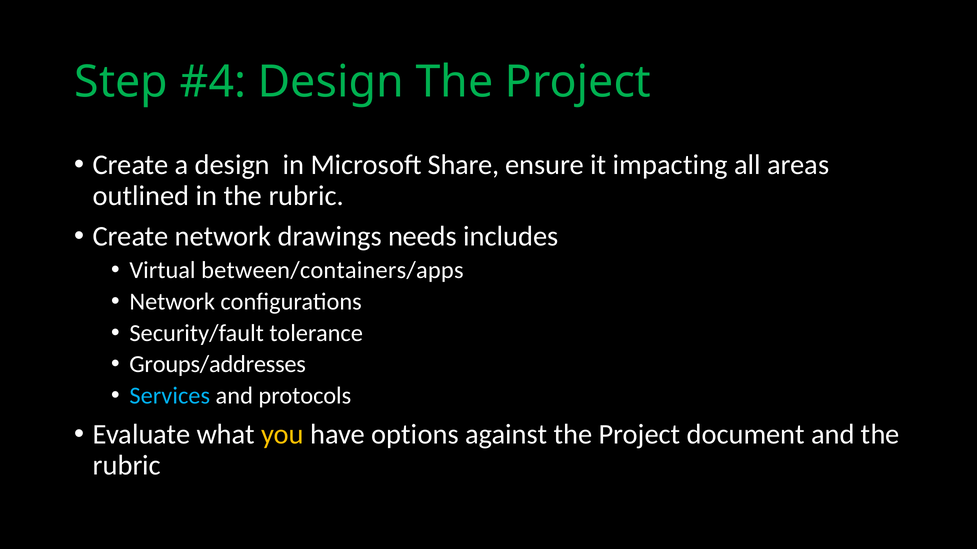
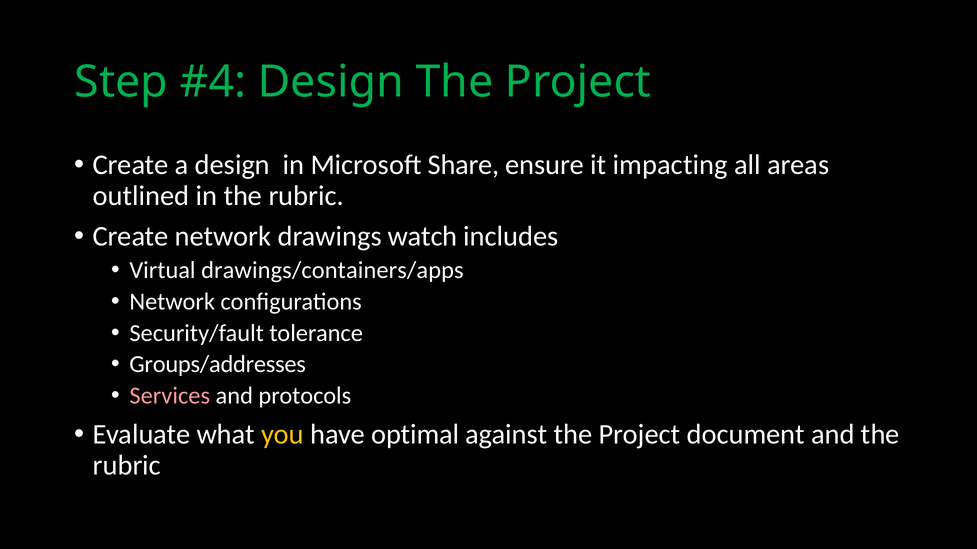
needs: needs -> watch (423, 237)
between/containers/apps: between/containers/apps -> drawings/containers/apps (332, 270)
Services colour: light blue -> pink (170, 396)
options: options -> optimal (415, 435)
